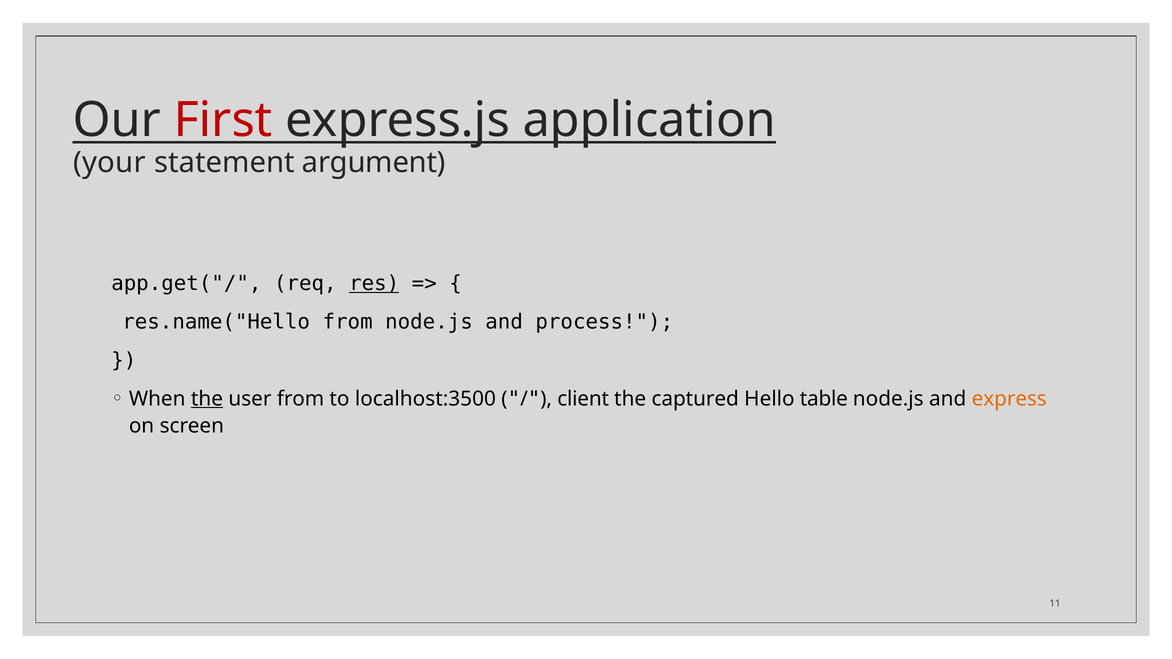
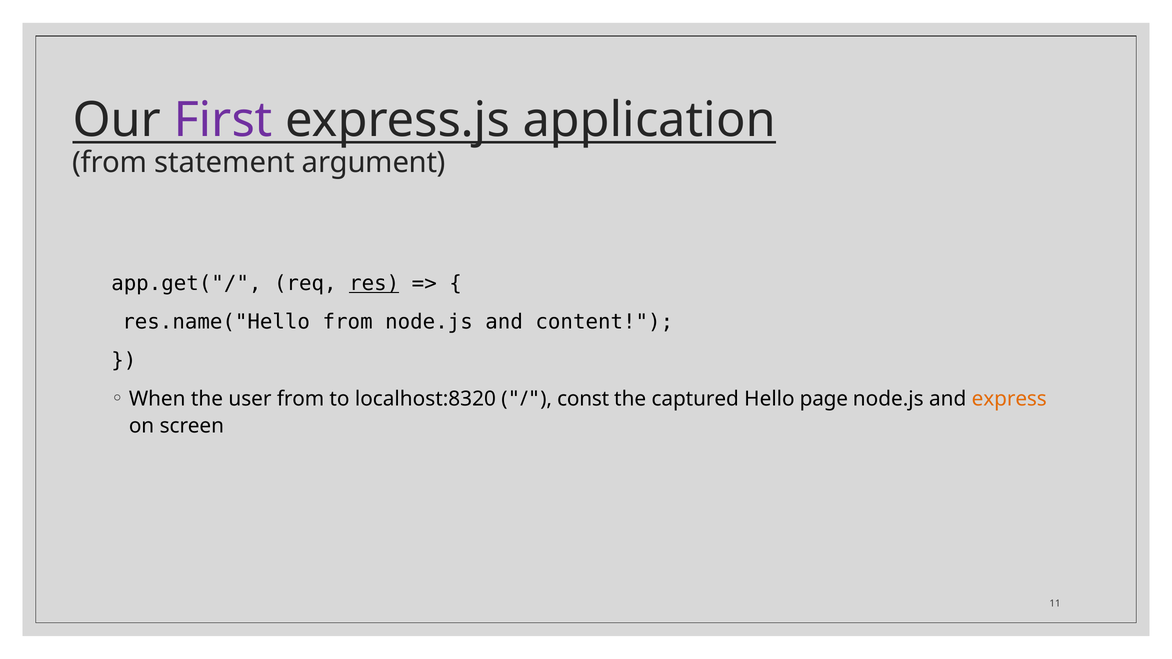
First colour: red -> purple (223, 120)
your: your -> from (110, 163)
process: process -> content (604, 322)
the underline: present -> none (207, 399)
localhost:3500: localhost:3500 -> localhost:8320 (425, 399)
client: client -> const (583, 399)
table: table -> page (824, 399)
